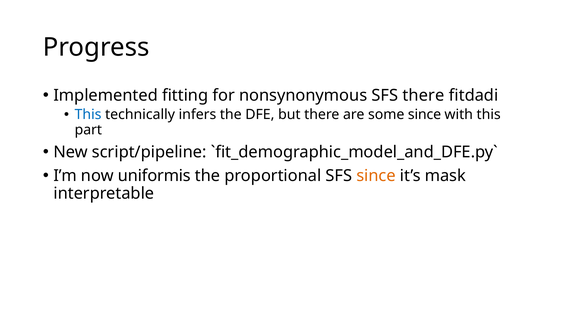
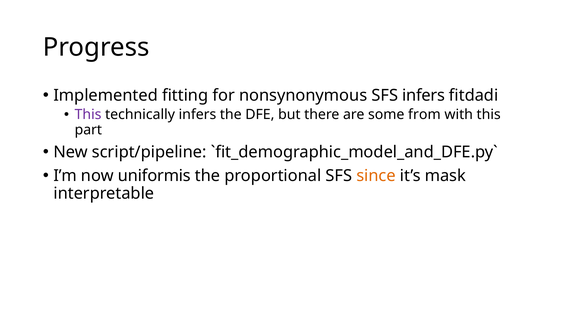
SFS there: there -> infers (424, 95)
This colour: blue -> purple (88, 115)
some since: since -> from (424, 115)
